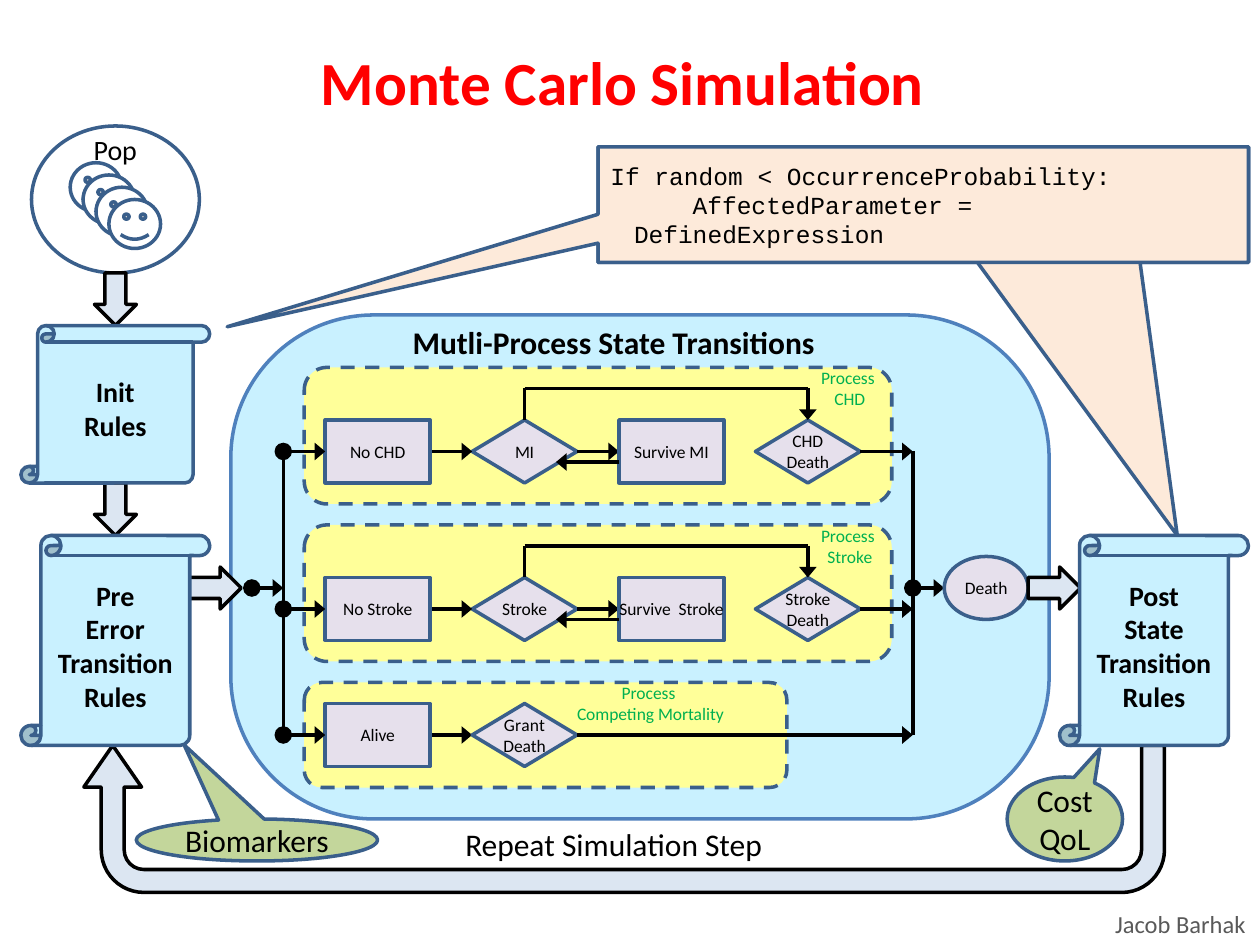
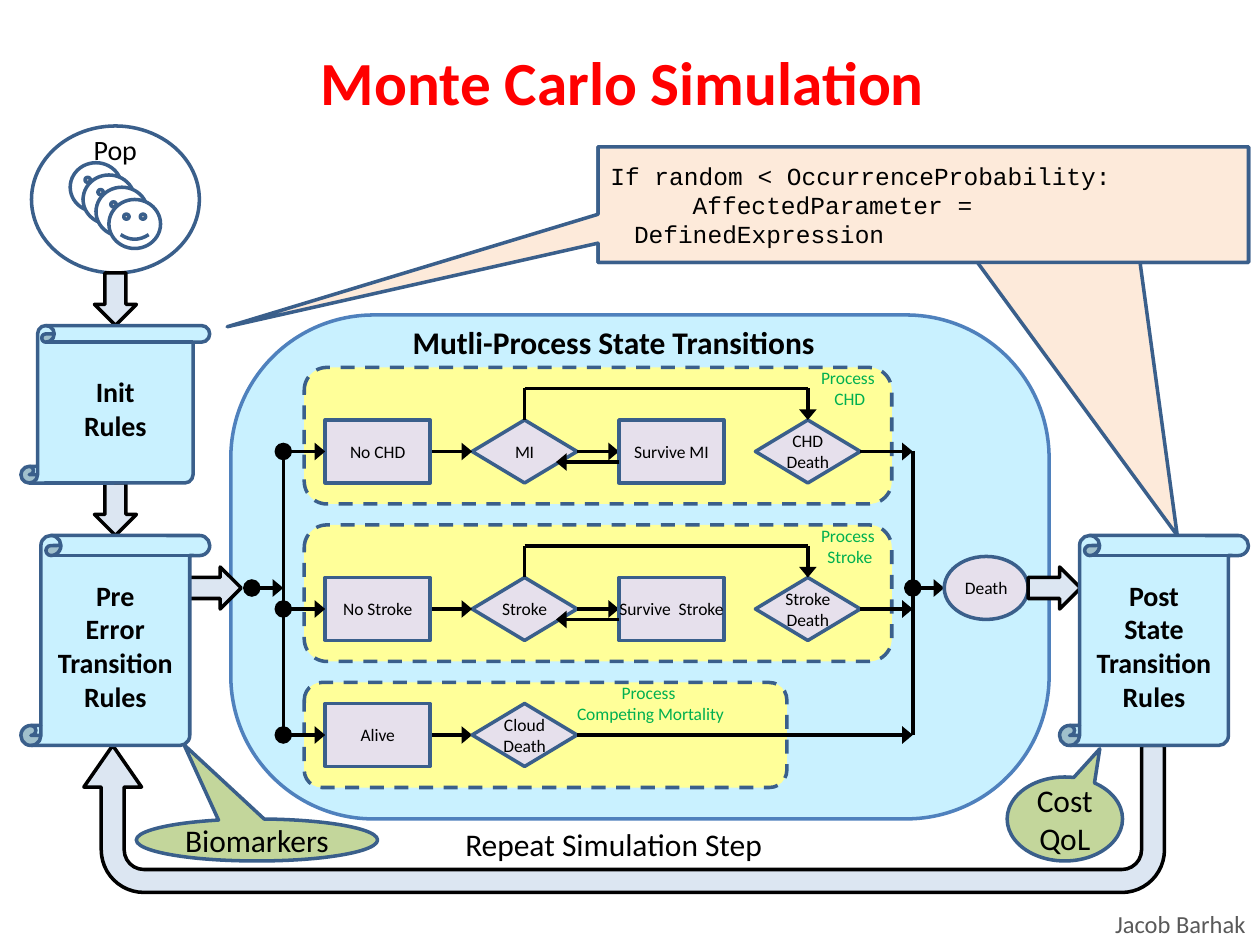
Grant: Grant -> Cloud (524, 725)
